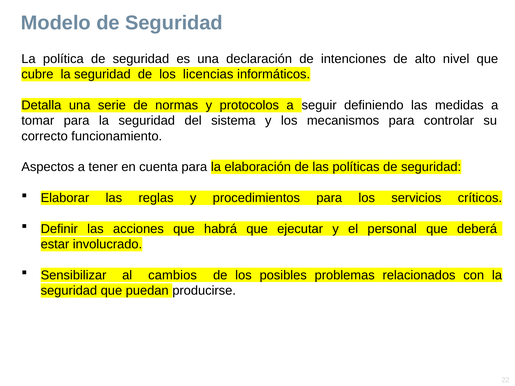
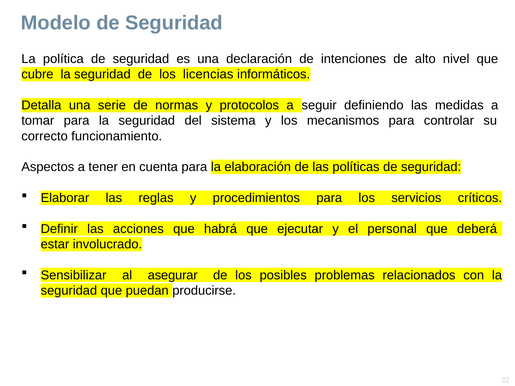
cambios: cambios -> asegurar (173, 275)
